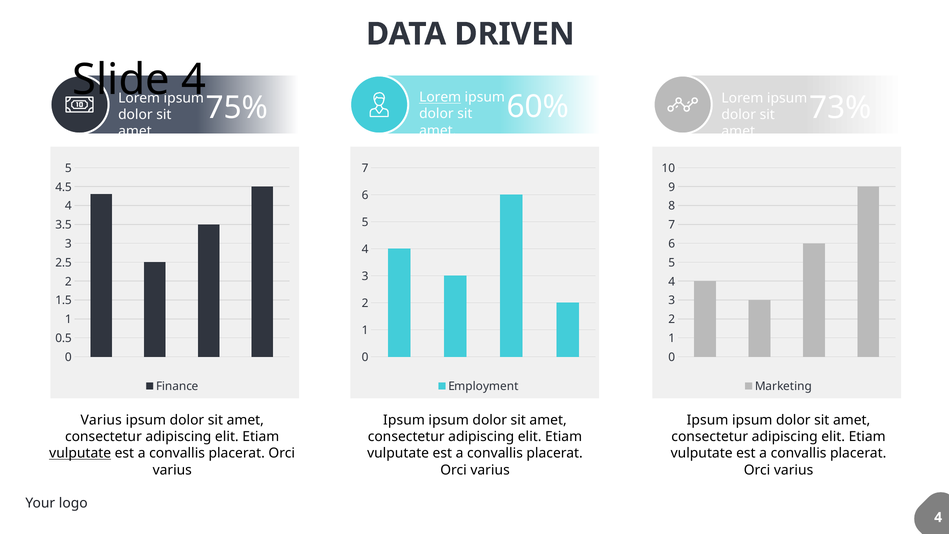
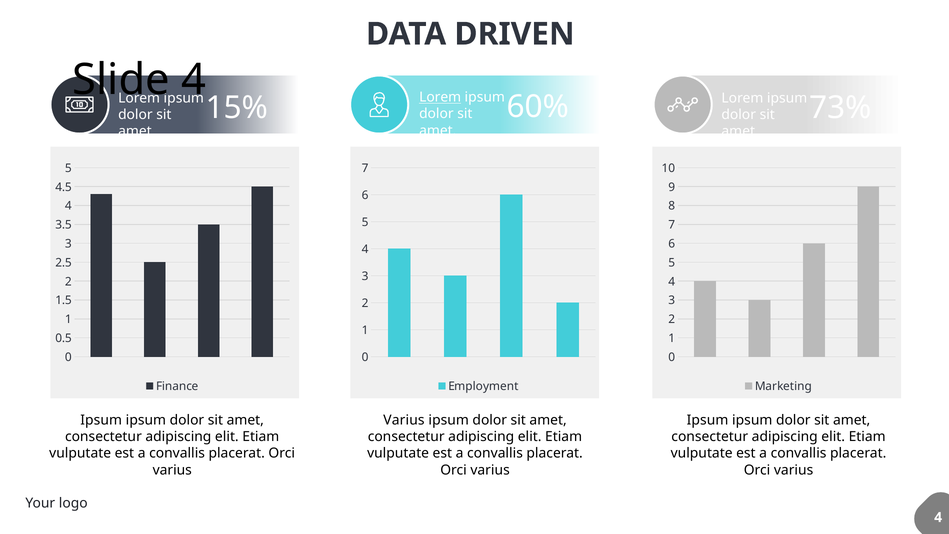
75%: 75% -> 15% (237, 108)
Varius: Varius -> Ipsum (101, 420)
Ipsum: Ipsum -> Varius (404, 420)
vulputate underline: present -> none (80, 453)
